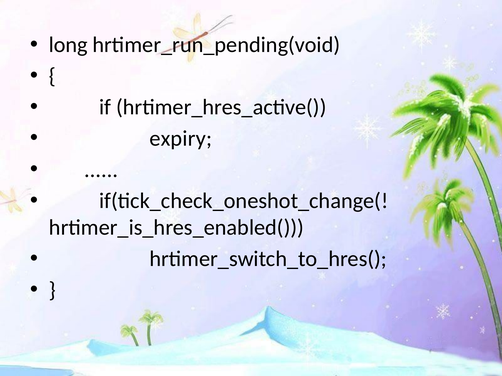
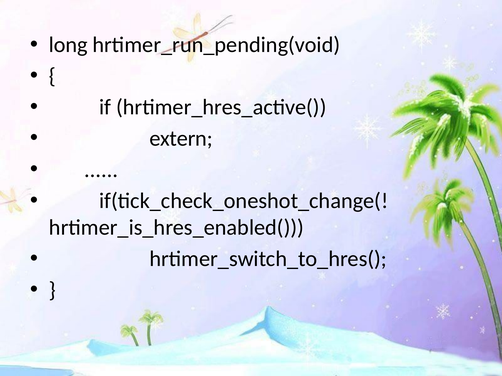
expiry: expiry -> extern (181, 139)
